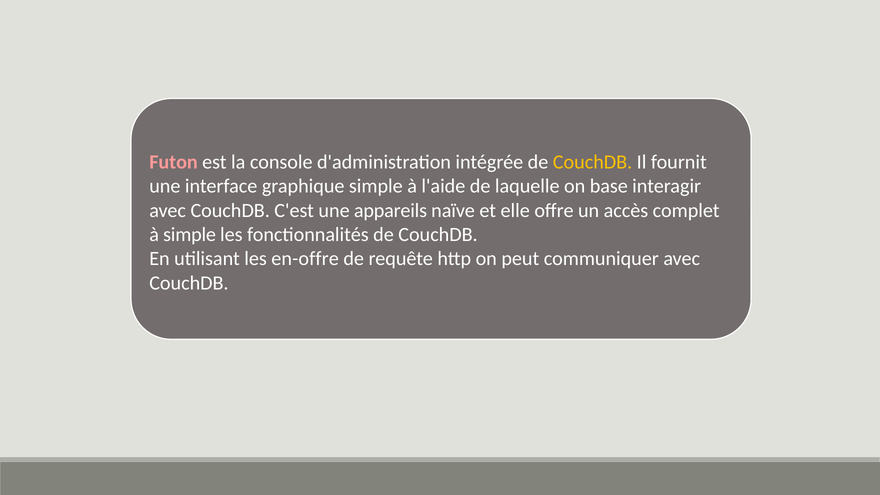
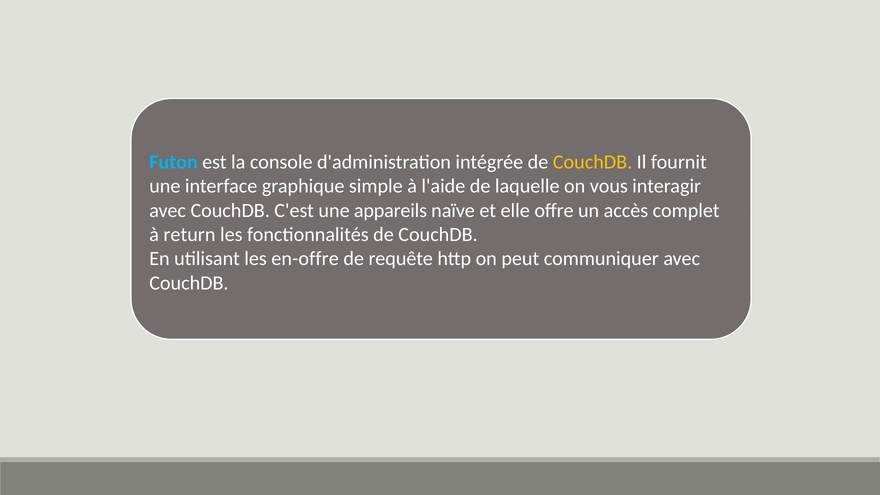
Futon colour: pink -> light blue (174, 162)
base: base -> vous (609, 186)
à simple: simple -> return (189, 235)
